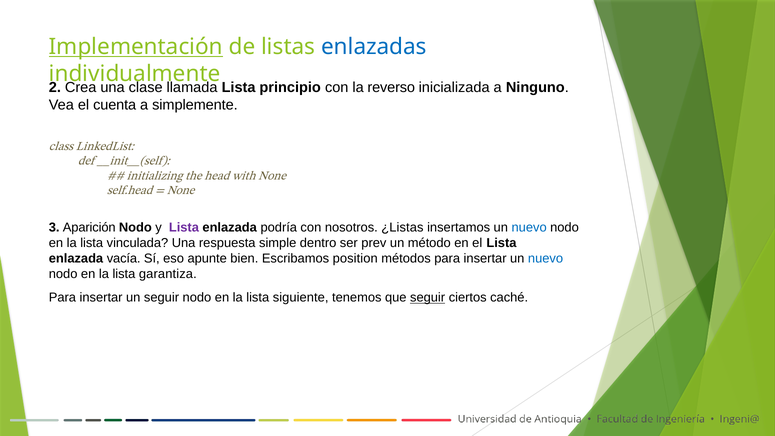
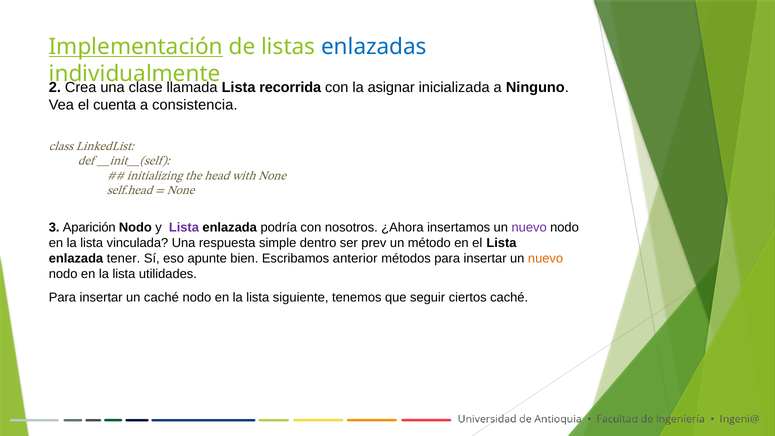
principio: principio -> recorrida (290, 88)
reverso: reverso -> asignar (391, 88)
simplemente: simplemente -> consistencia (195, 105)
¿Listas: ¿Listas -> ¿Ahora (402, 228)
nuevo colour: blue -> purple (529, 228)
vacía: vacía -> tener (124, 259)
position: position -> anterior (355, 259)
nuevo colour: blue -> orange (546, 259)
garantiza: garantiza -> utilidades (168, 274)
un seguir: seguir -> caché (161, 298)
seguir underline: present -> none (428, 298)
